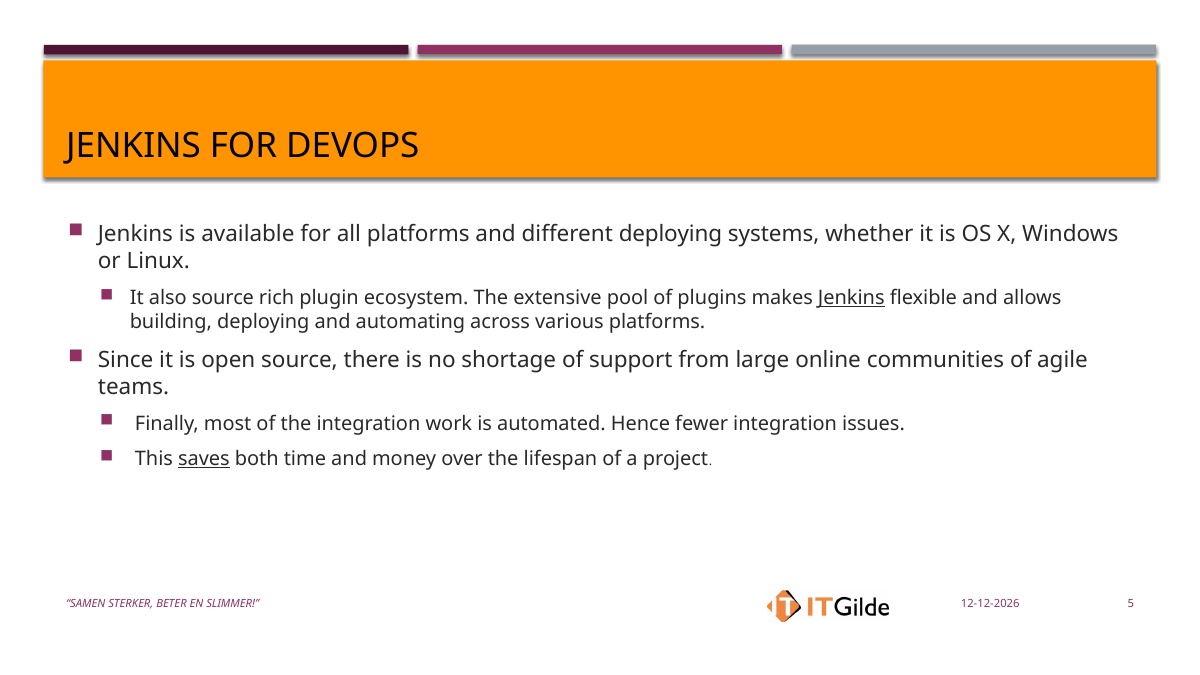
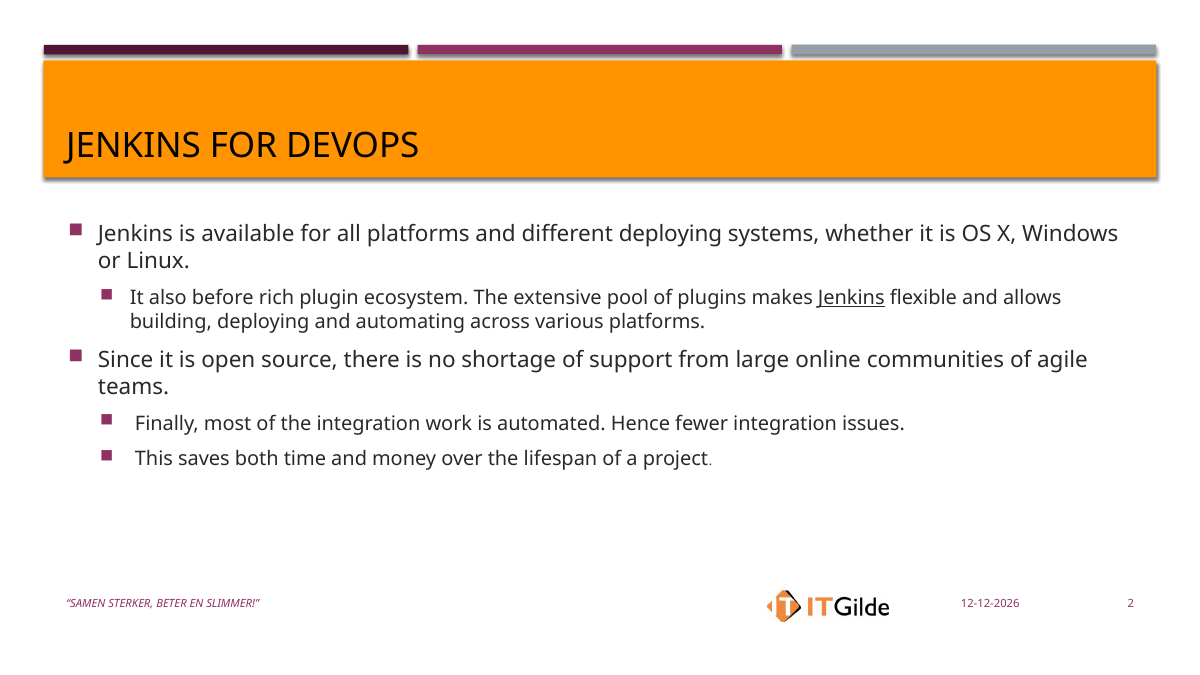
also source: source -> before (223, 298)
saves underline: present -> none (204, 459)
5: 5 -> 2 (1131, 604)
